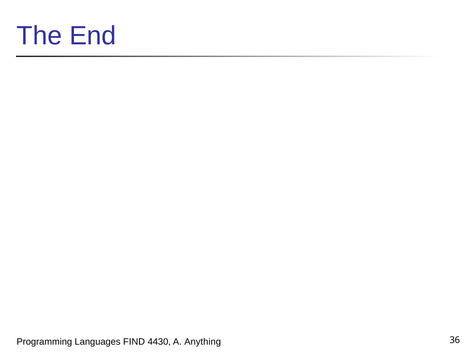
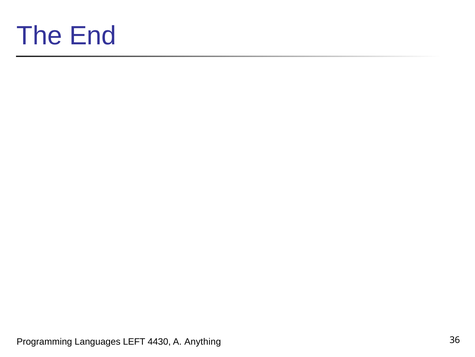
FIND: FIND -> LEFT (134, 341)
